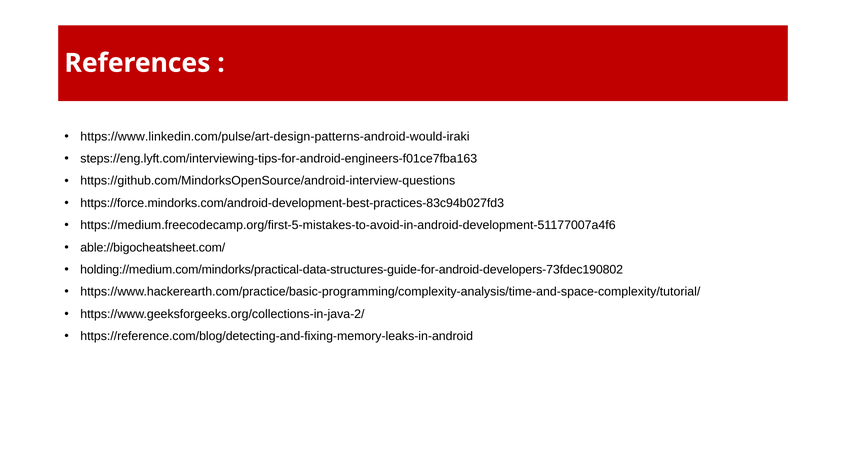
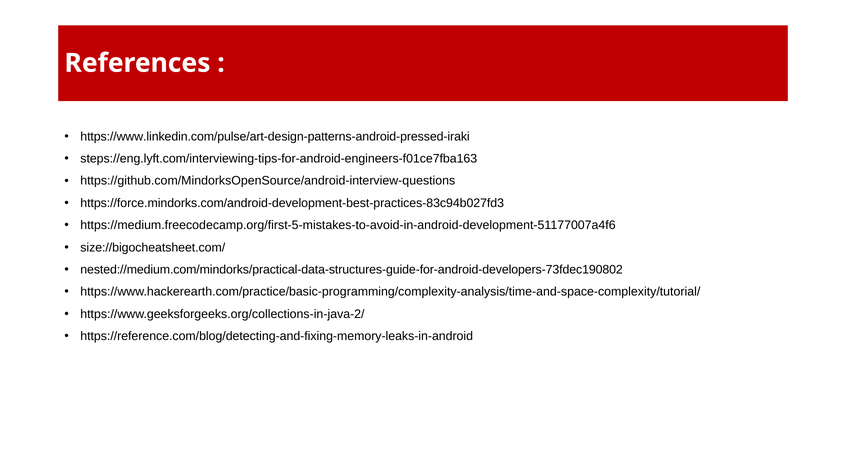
https://www.linkedin.com/pulse/art-design-patterns-android-would-iraki: https://www.linkedin.com/pulse/art-design-patterns-android-would-iraki -> https://www.linkedin.com/pulse/art-design-patterns-android-pressed-iraki (275, 136)
able://bigocheatsheet.com/: able://bigocheatsheet.com/ -> size://bigocheatsheet.com/ (153, 247)
holding://medium.com/mindorks/practical-data-structures-guide-for-android-developers-73fdec190802: holding://medium.com/mindorks/practical-data-structures-guide-for-android-developers-73fdec190802 -> nested://medium.com/mindorks/practical-data-structures-guide-for-android-developers-73fdec190802 (352, 270)
